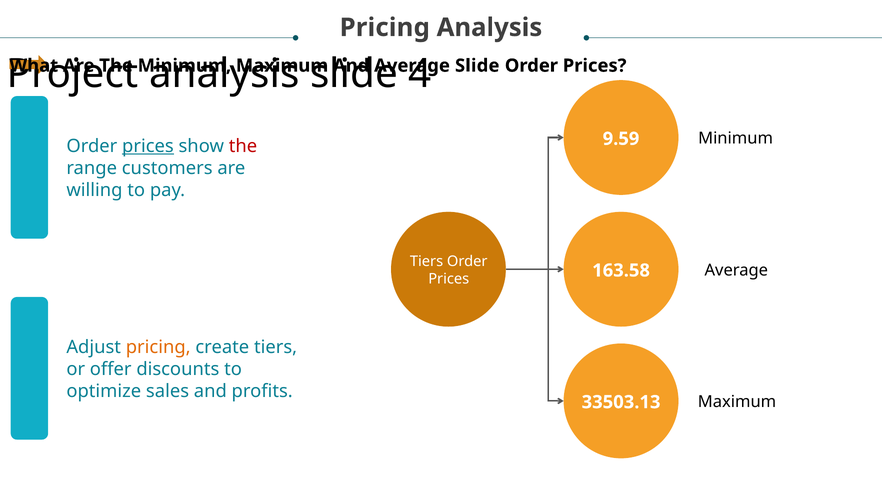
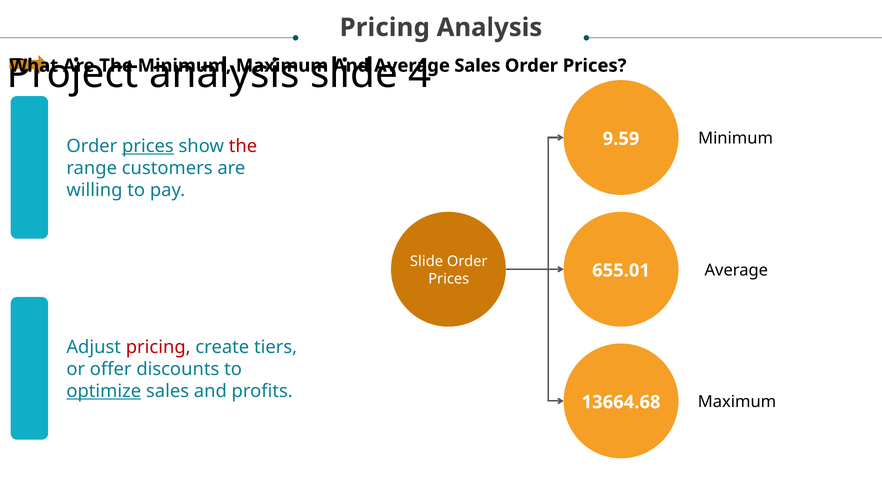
Slide: Slide -> Sales (477, 66)
Tiers: Tiers -> Slide (427, 261)
163.58: 163.58 -> 655.01 (621, 271)
pricing colour: orange -> red (158, 347)
optimize underline: none -> present (104, 391)
33503.13: 33503.13 -> 13664.68 (621, 402)
